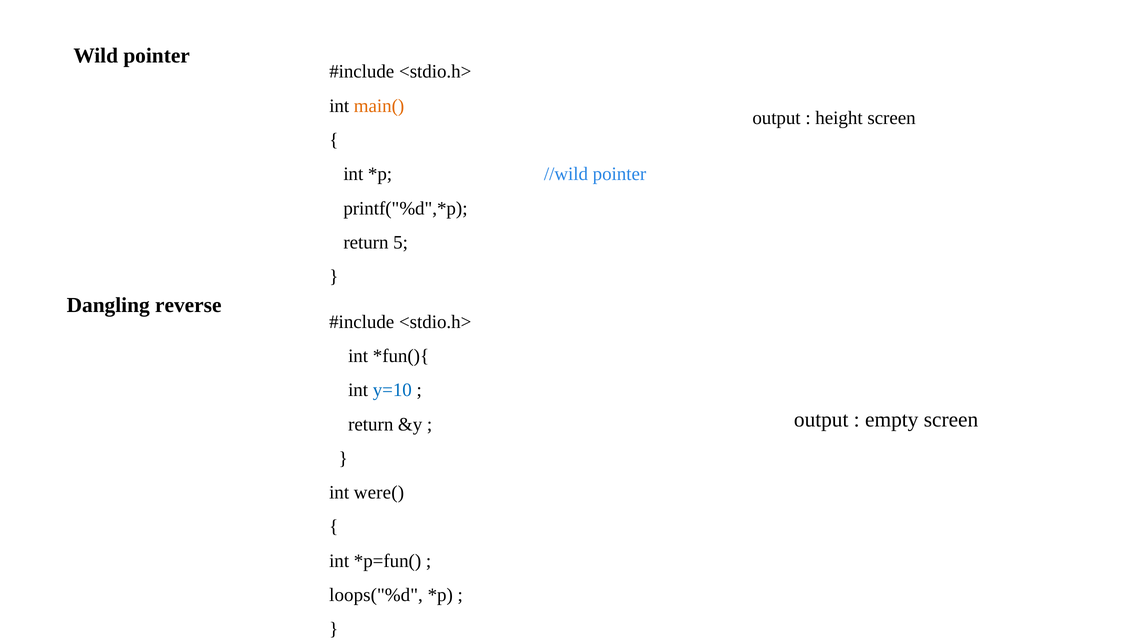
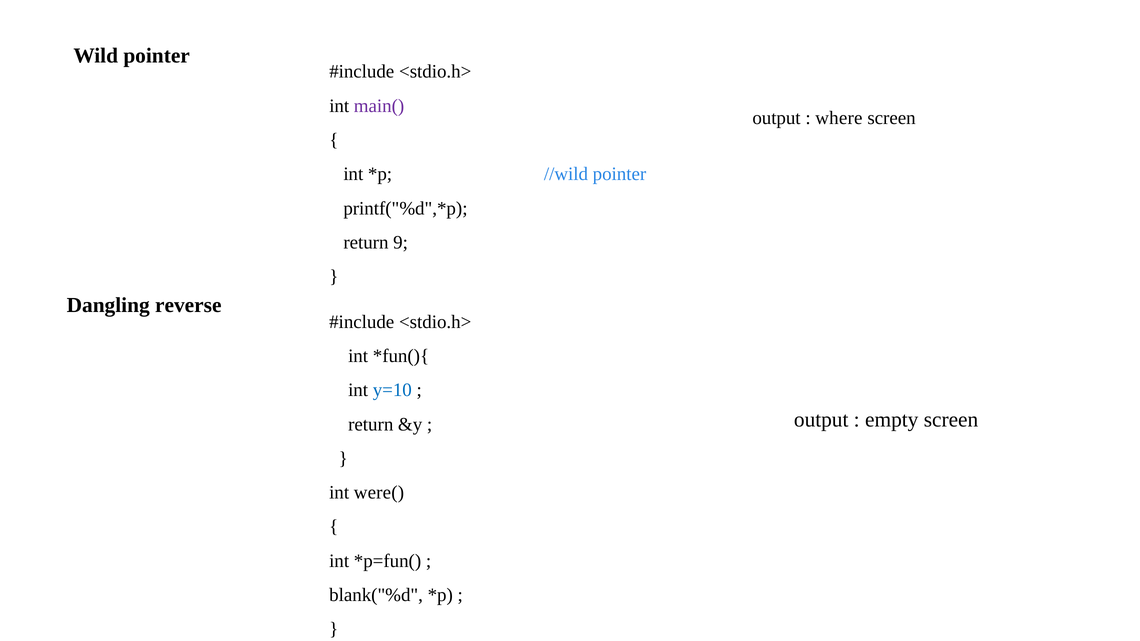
main( colour: orange -> purple (379, 106)
height: height -> where (839, 118)
5: 5 -> 9 (401, 243)
loops("%d: loops("%d -> blank("%d (376, 595)
